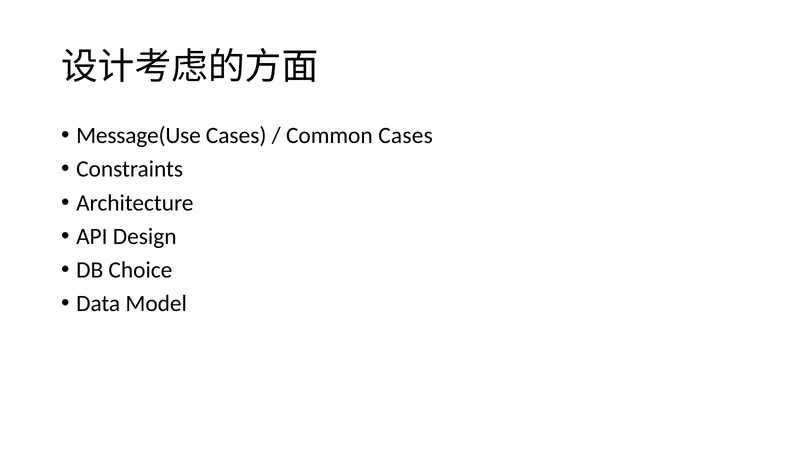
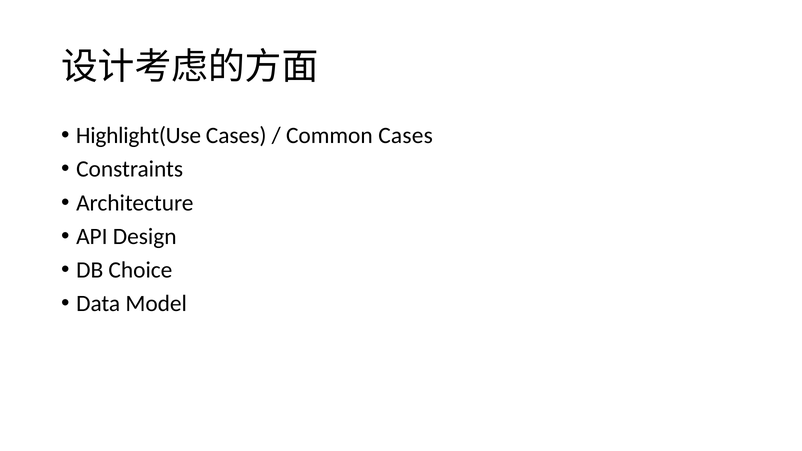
Message(Use: Message(Use -> Highlight(Use (138, 136)
